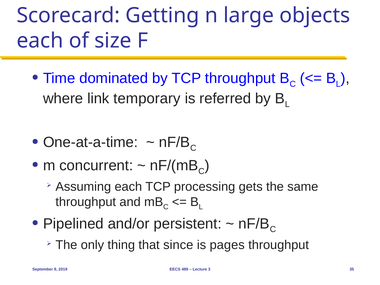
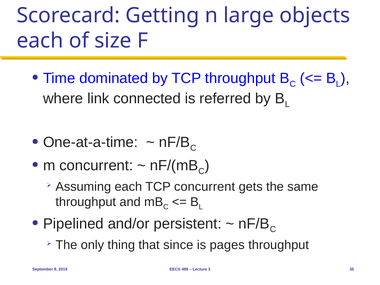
temporary: temporary -> connected (147, 99)
TCP processing: processing -> concurrent (205, 187)
